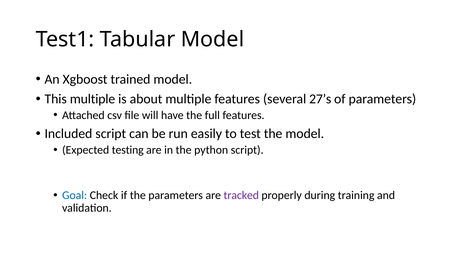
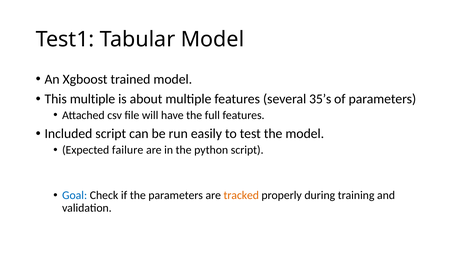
27’s: 27’s -> 35’s (320, 99)
testing: testing -> failure (128, 150)
tracked colour: purple -> orange (241, 195)
